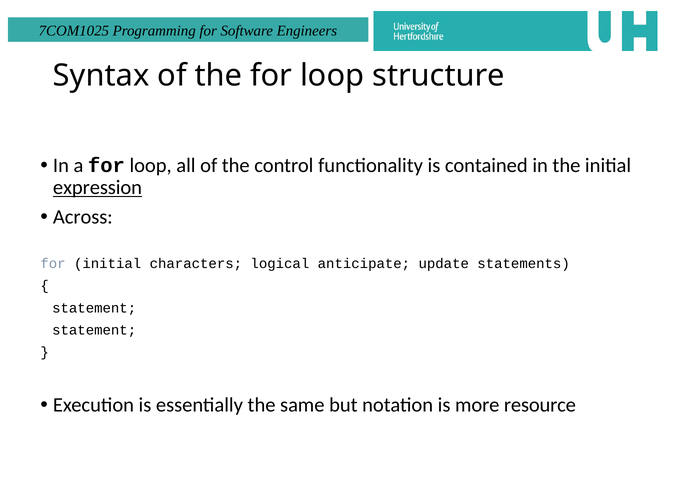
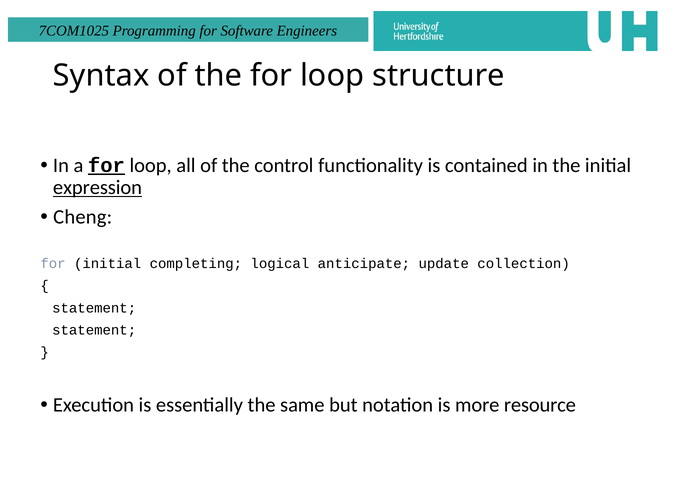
for underline: none -> present (106, 166)
Across: Across -> Cheng (83, 217)
characters: characters -> completing (196, 264)
statements: statements -> collection (524, 264)
